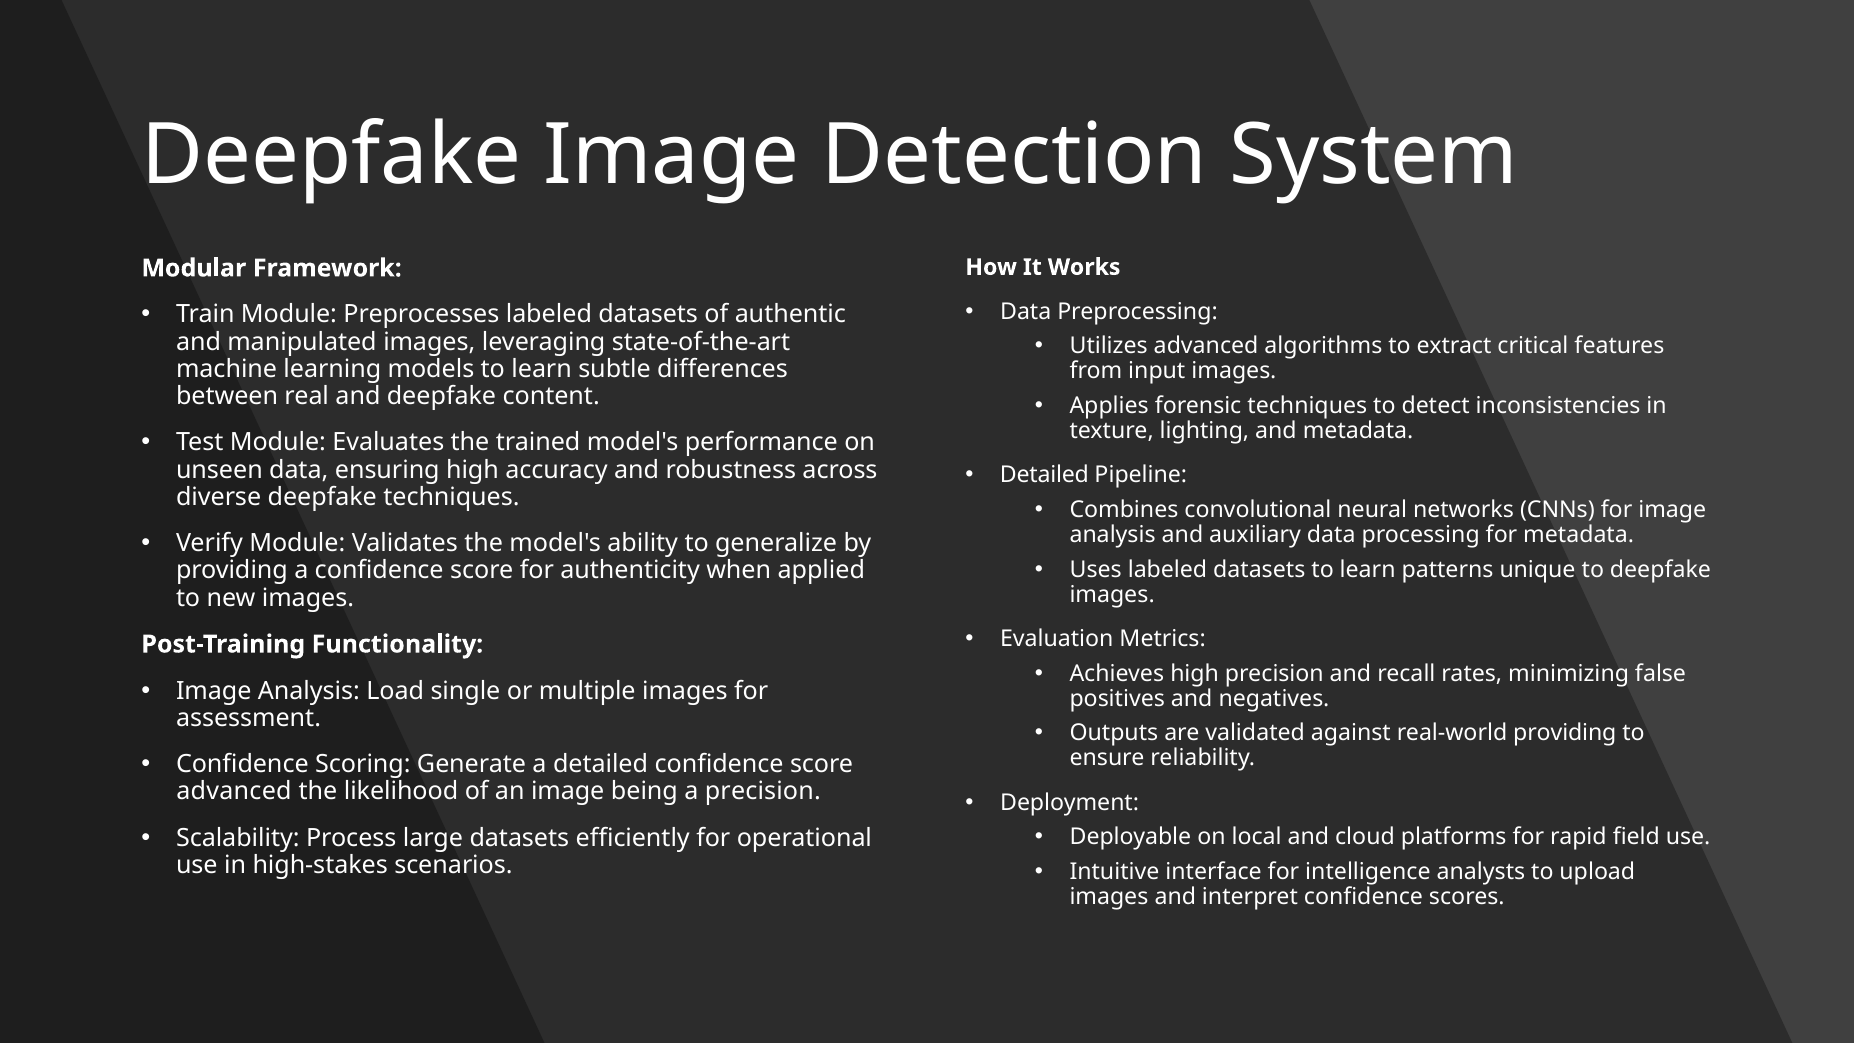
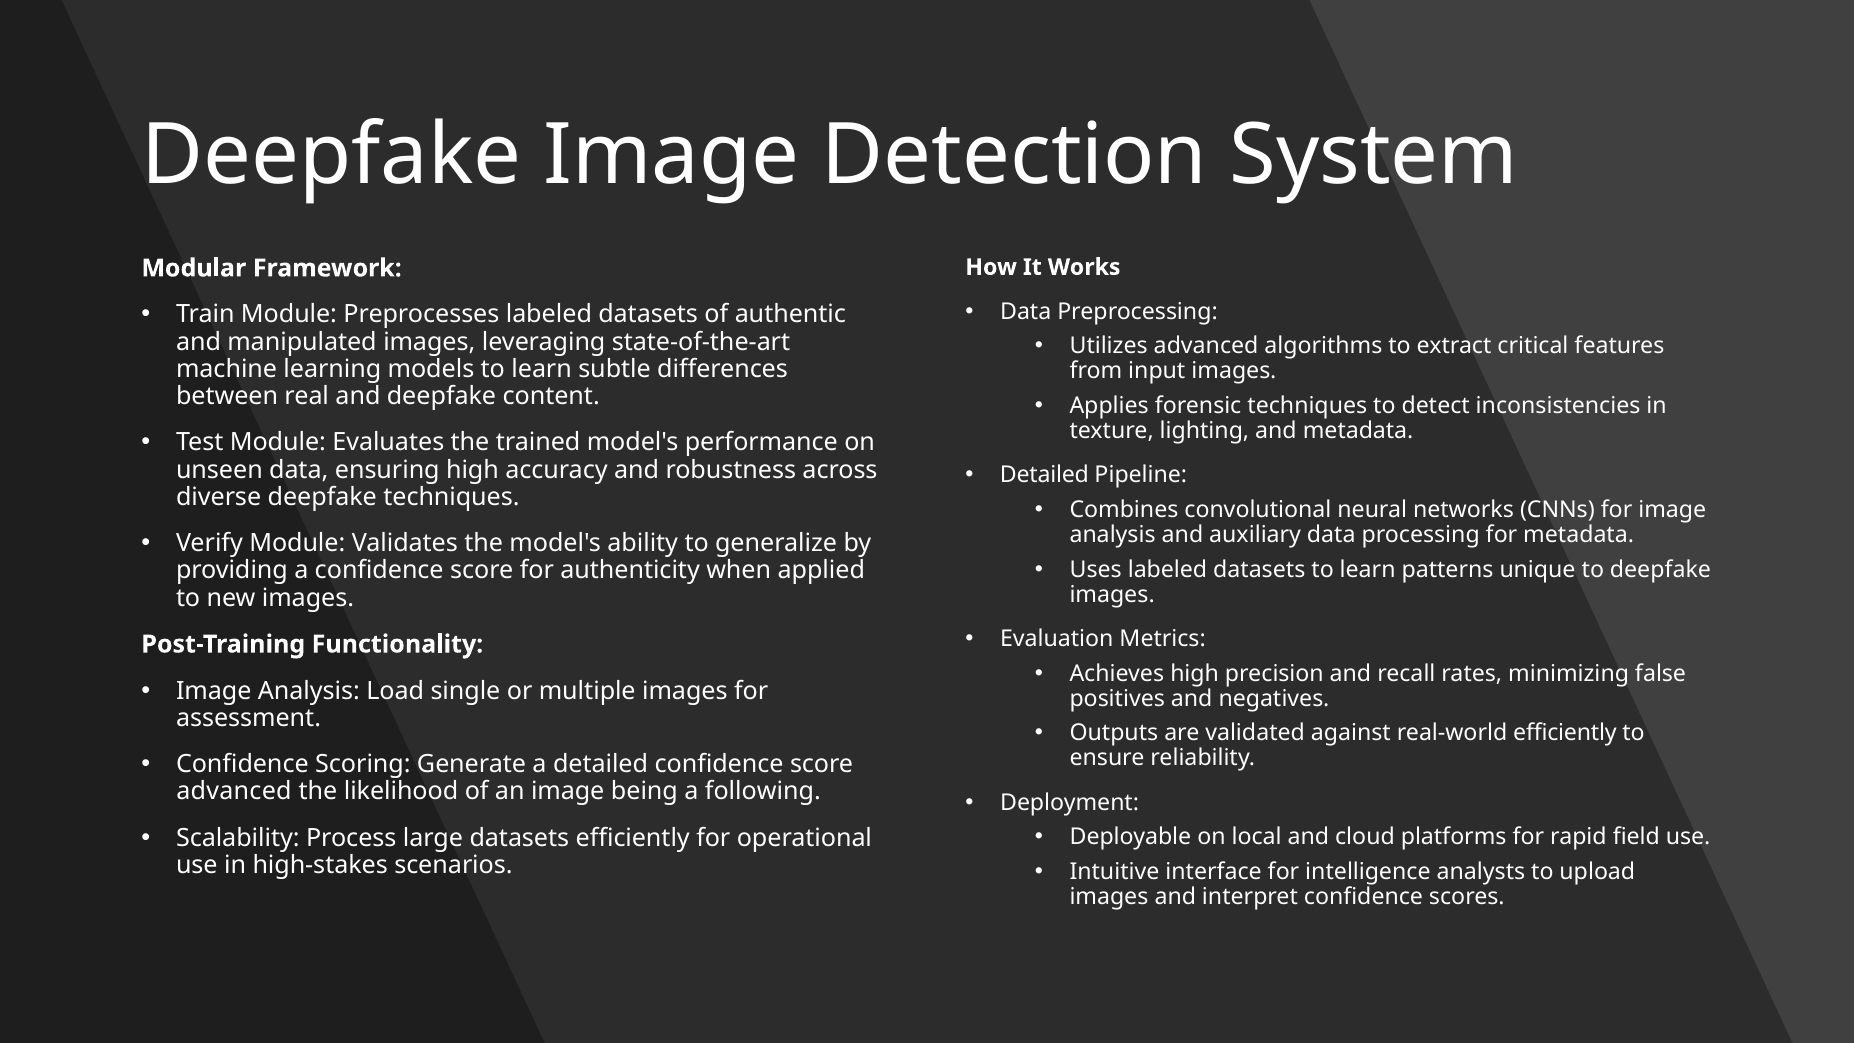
real-world providing: providing -> efficiently (1565, 733)
a precision: precision -> following (763, 791)
